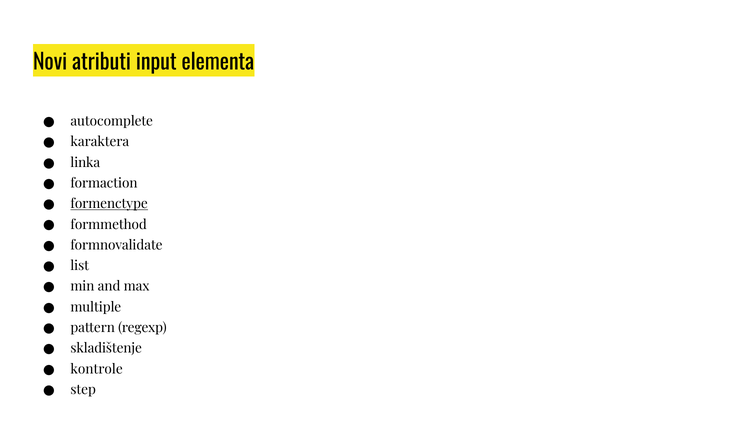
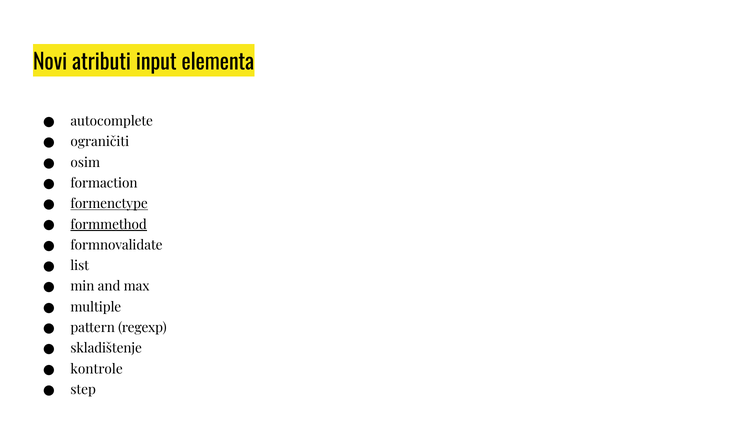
karaktera: karaktera -> ograničiti (100, 142)
linka: linka -> osim (85, 163)
formmethod underline: none -> present (109, 225)
